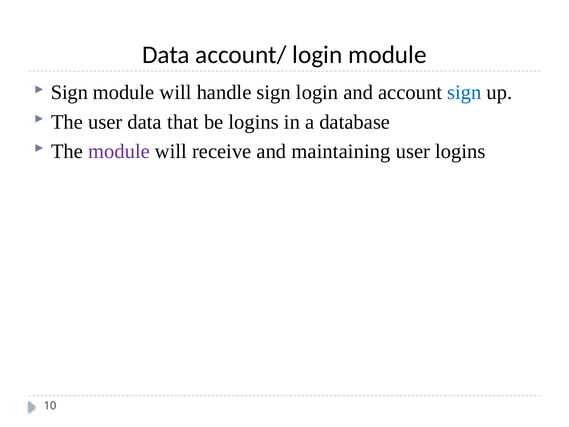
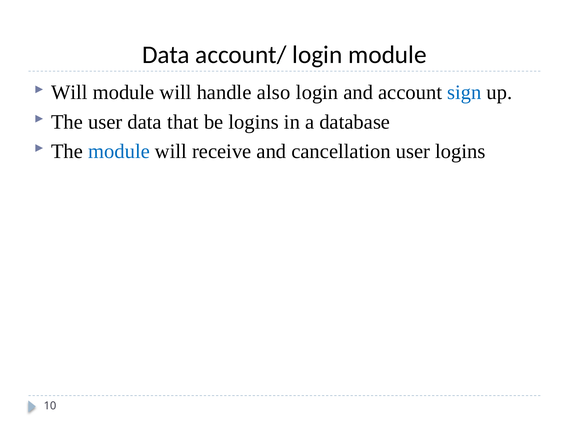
Sign: Sign -> Will (69, 92)
handle sign: sign -> also (274, 92)
module colour: purple -> blue (119, 151)
maintaining: maintaining -> cancellation (341, 151)
